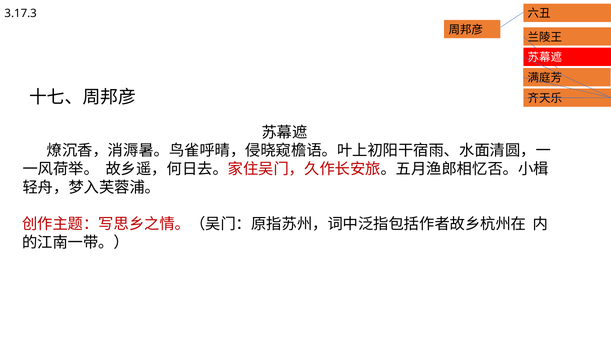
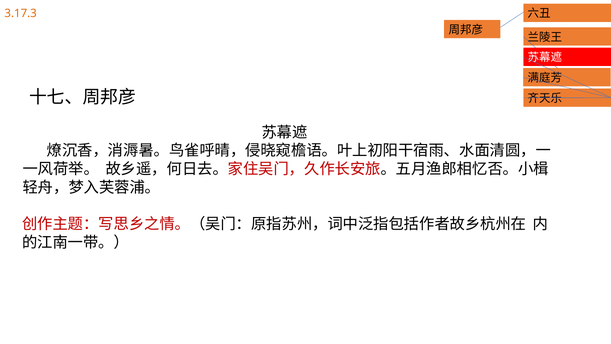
3.17.3 colour: black -> orange (21, 14)
